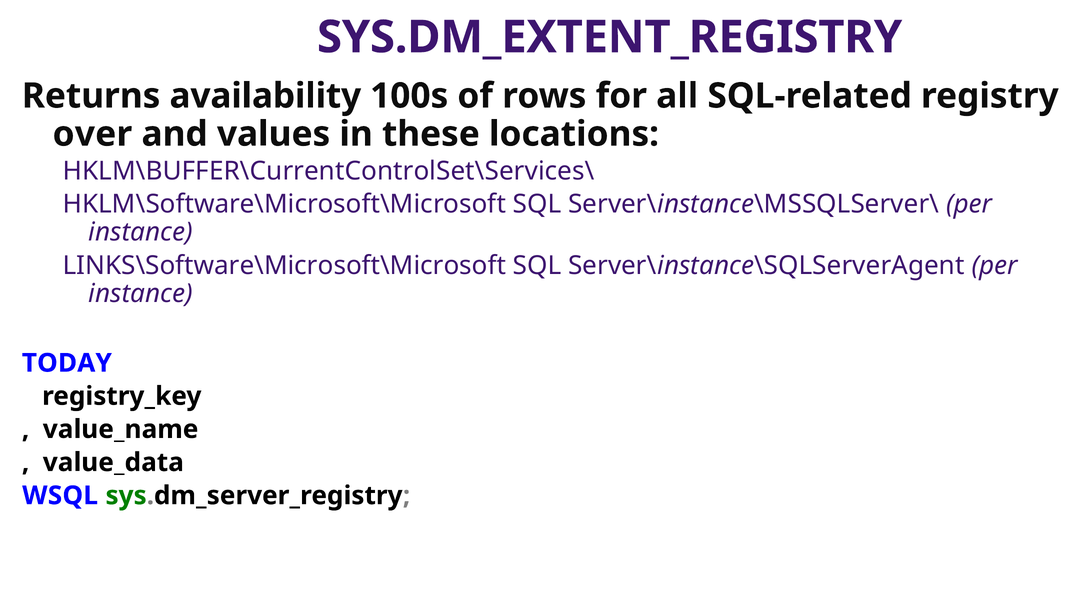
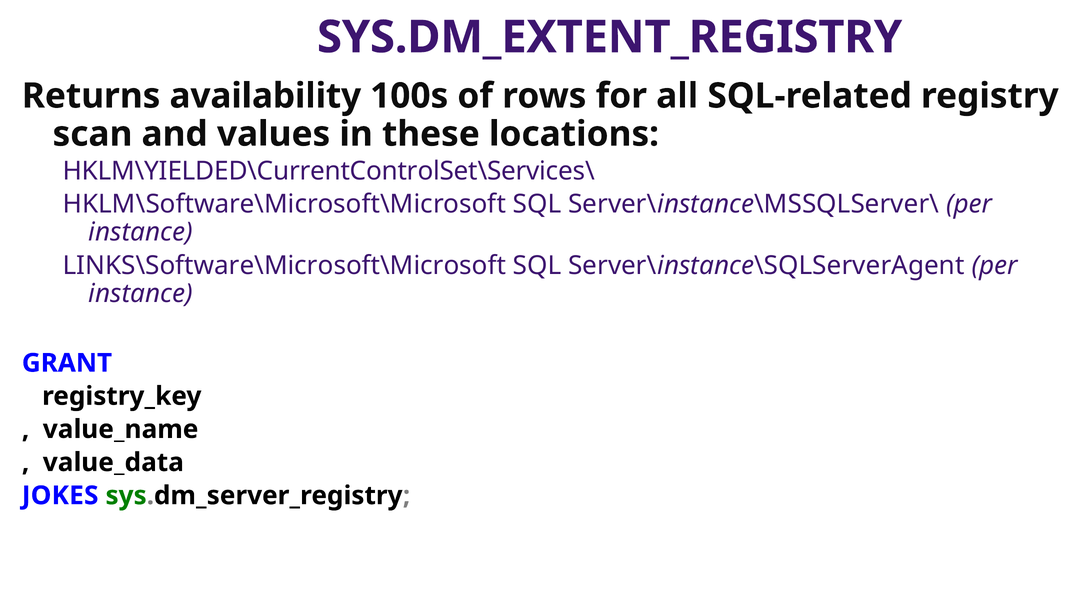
over: over -> scan (93, 134)
HKLM\BUFFER\CurrentControlSet\Services\: HKLM\BUFFER\CurrentControlSet\Services\ -> HKLM\YIELDED\CurrentControlSet\Services\ (329, 171)
TODAY: TODAY -> GRANT (67, 363)
WSQL: WSQL -> JOKES (60, 496)
